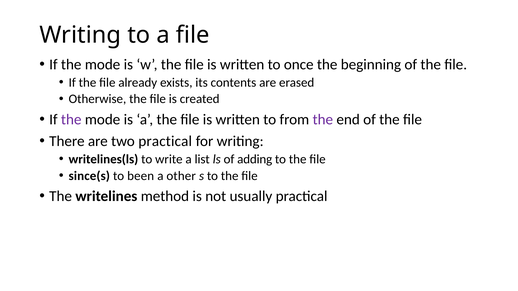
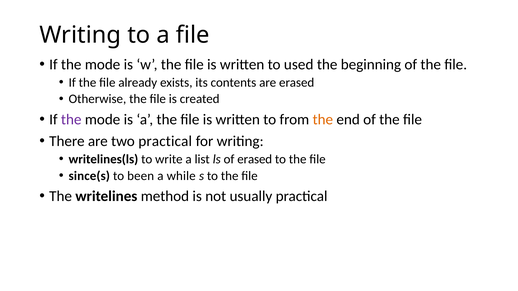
once: once -> used (299, 65)
the colour: purple -> orange (323, 120)
of adding: adding -> erased (255, 159)
other: other -> while (181, 176)
